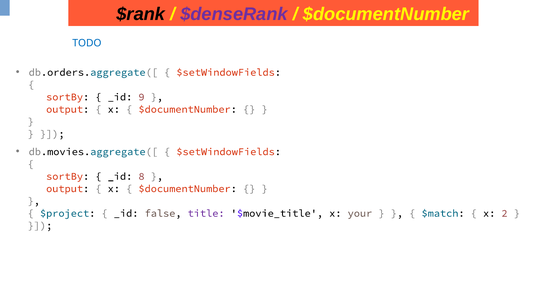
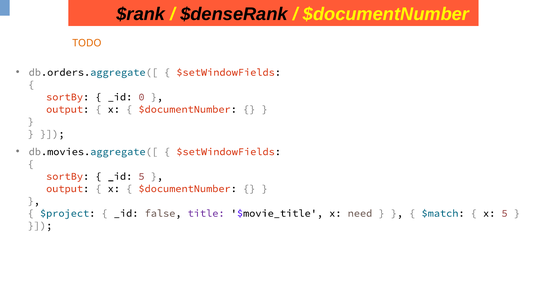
$denseRank colour: purple -> black (234, 14)
TODO colour: blue -> orange (87, 43)
9: 9 -> 0 (142, 97)
_id 8: 8 -> 5 (142, 176)
your: your -> need (360, 213)
x 2: 2 -> 5 (505, 213)
